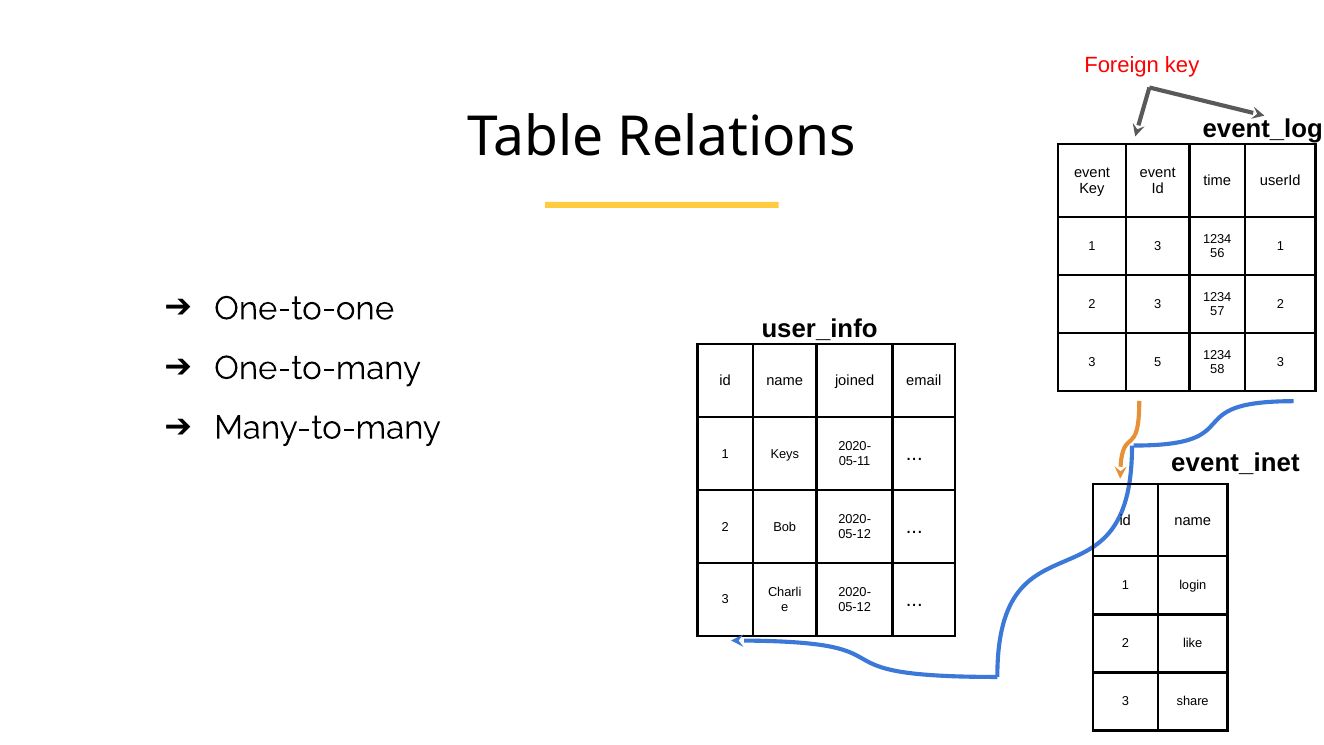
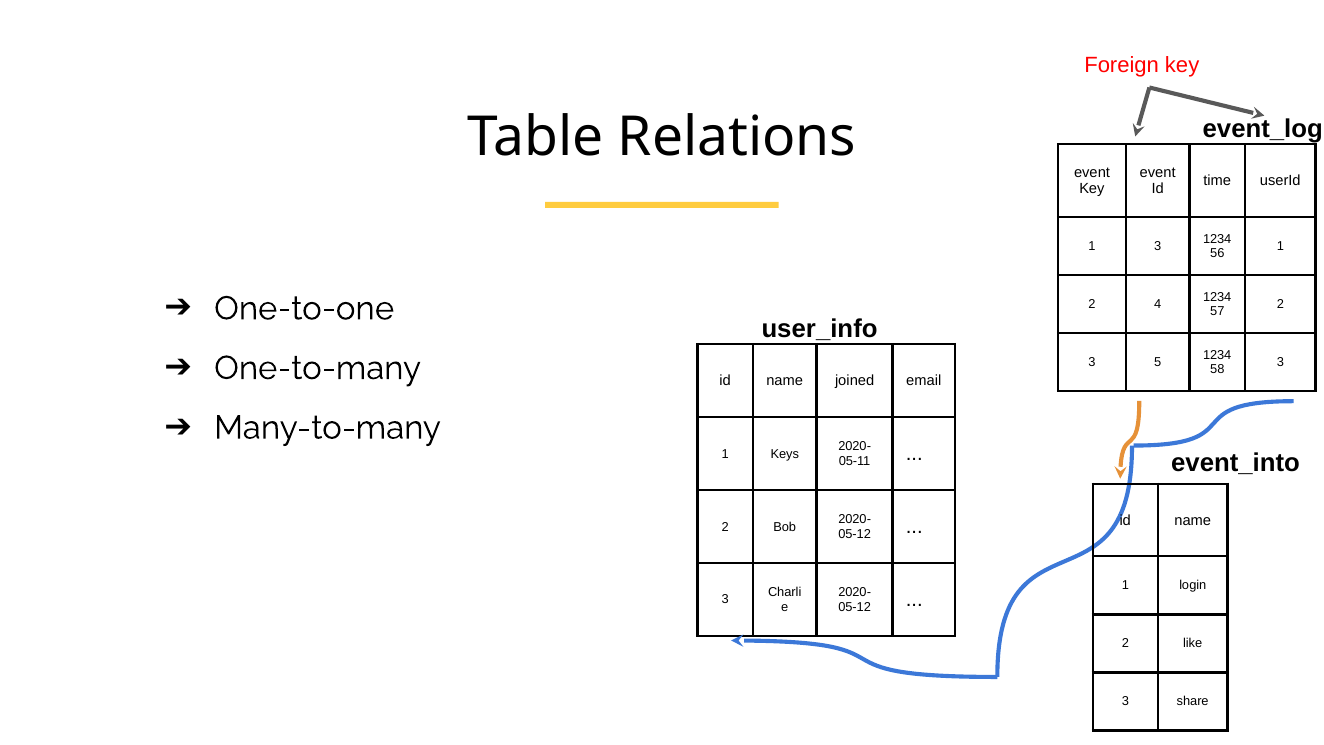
3: 3 -> 4 (1158, 304)
event_inet: event_inet -> event_into (1235, 463)
